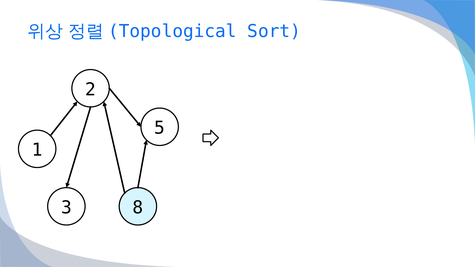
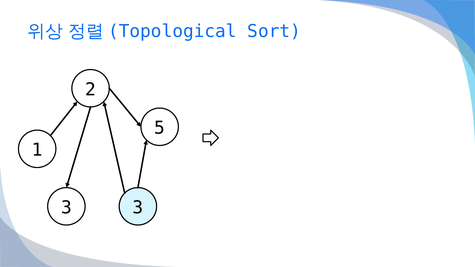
3 8: 8 -> 3 (138, 208)
